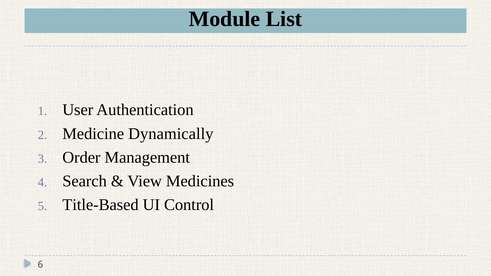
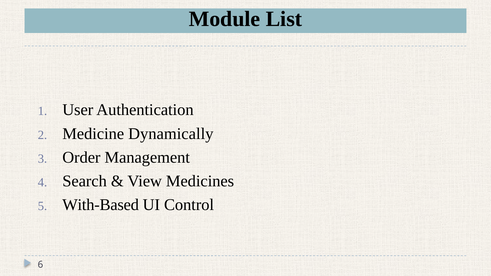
Title-Based: Title-Based -> With-Based (101, 205)
